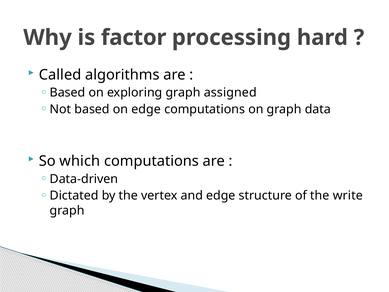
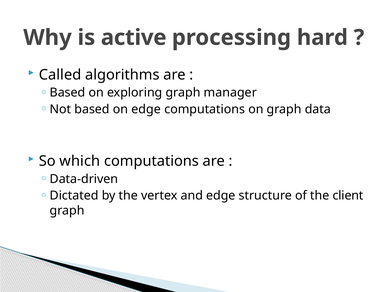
factor: factor -> active (134, 38)
assigned: assigned -> manager (230, 93)
write: write -> client (348, 195)
